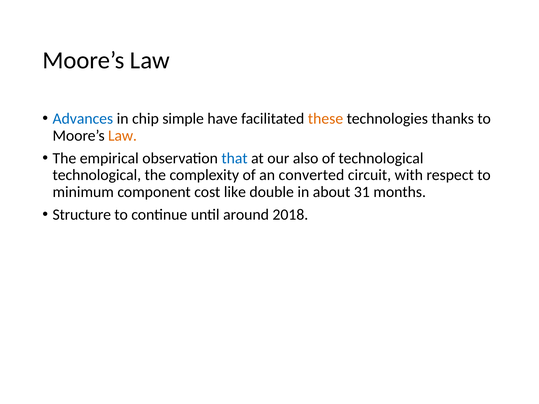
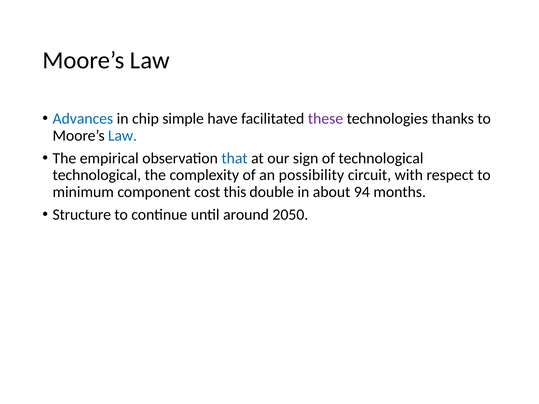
these colour: orange -> purple (326, 119)
Law colour: orange -> blue (122, 136)
also: also -> sign (306, 158)
converted: converted -> possibility (311, 175)
like: like -> this (235, 192)
31: 31 -> 94 (362, 192)
2018: 2018 -> 2050 (290, 215)
